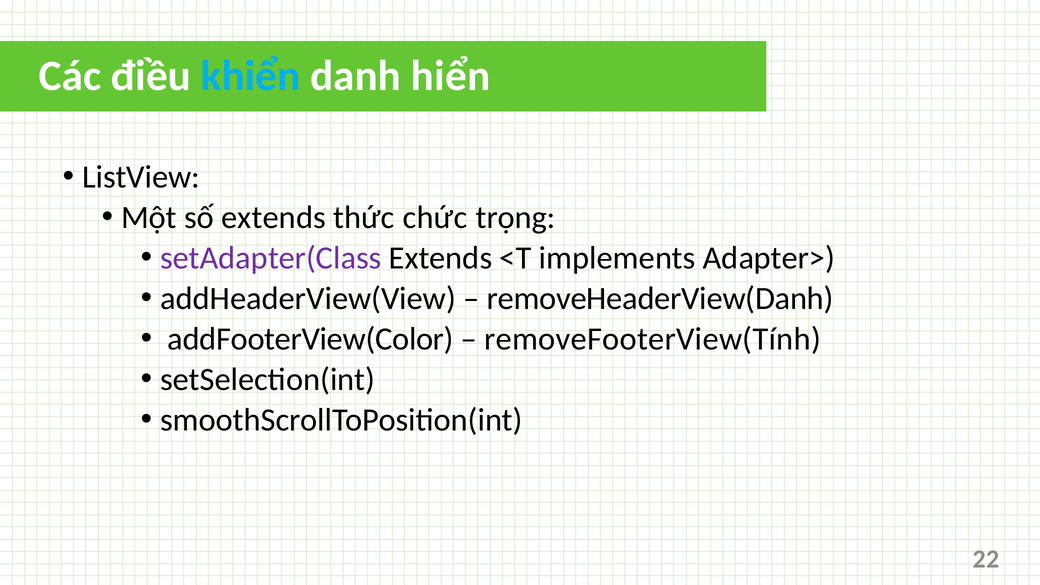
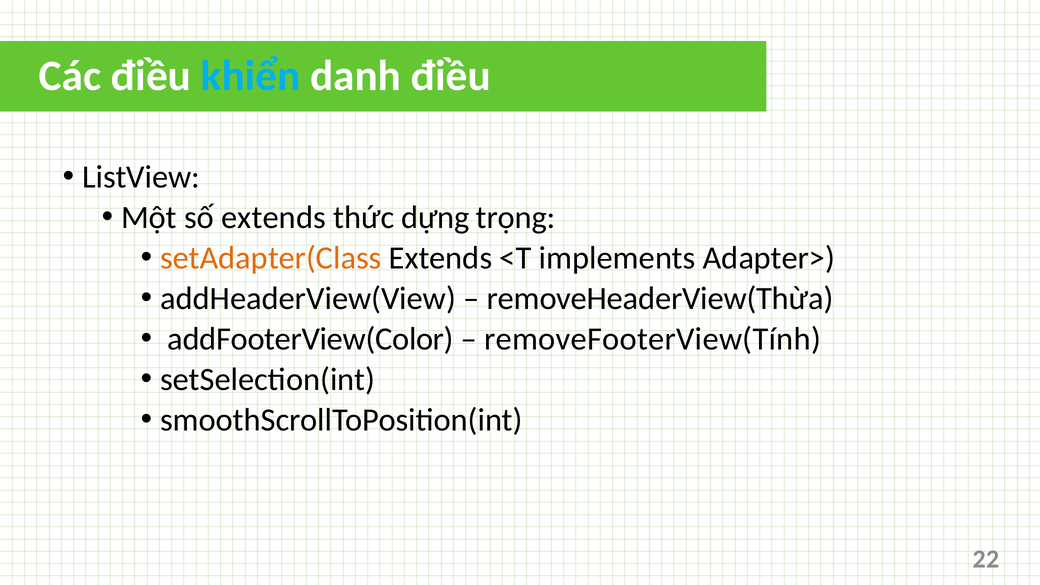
danh hiển: hiển -> điều (451, 76)
chức: chức -> dựng (435, 217)
setAdapter(Class colour: purple -> orange (271, 258)
removeHeaderView(Danh: removeHeaderView(Danh -> removeHeaderView(Thừa (660, 298)
